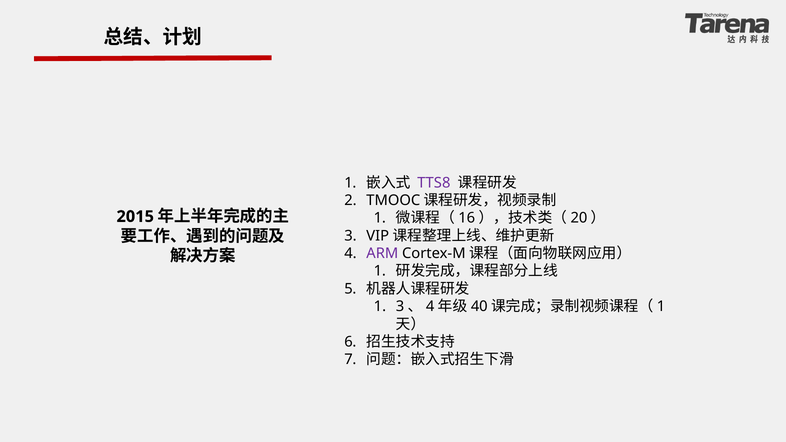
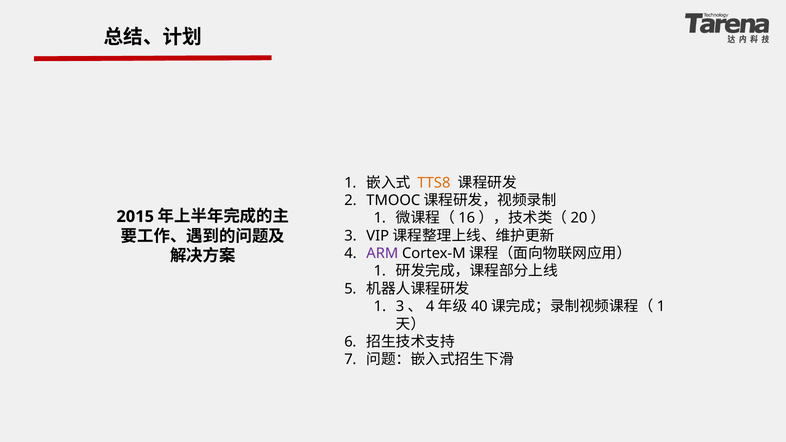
TTS8 colour: purple -> orange (434, 183)
